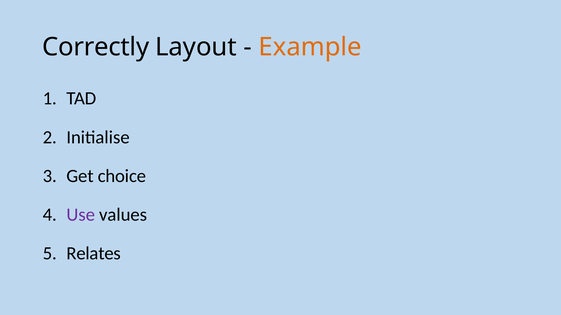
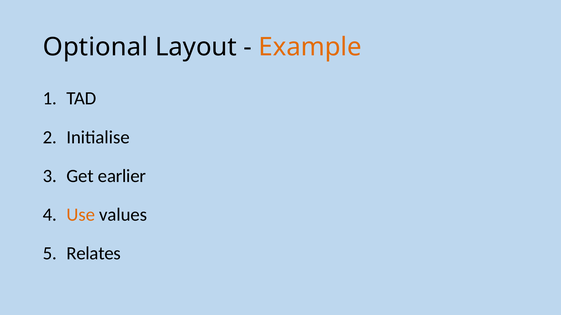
Correctly: Correctly -> Optional (95, 47)
choice: choice -> earlier (122, 176)
Use colour: purple -> orange (81, 215)
